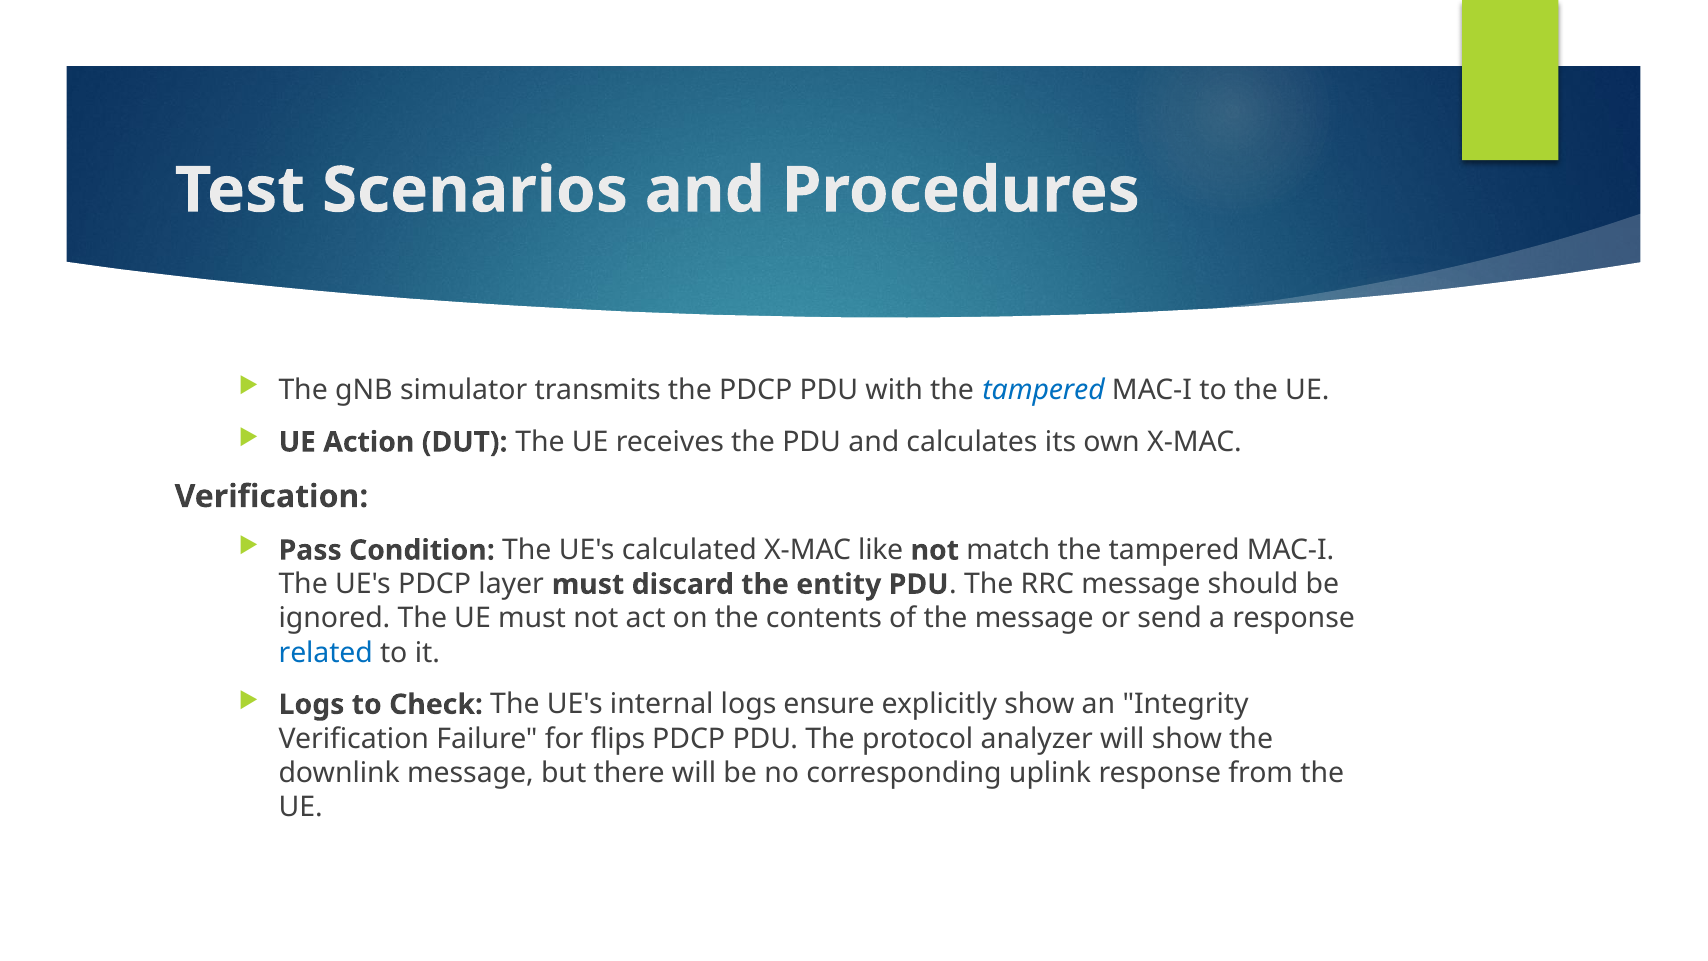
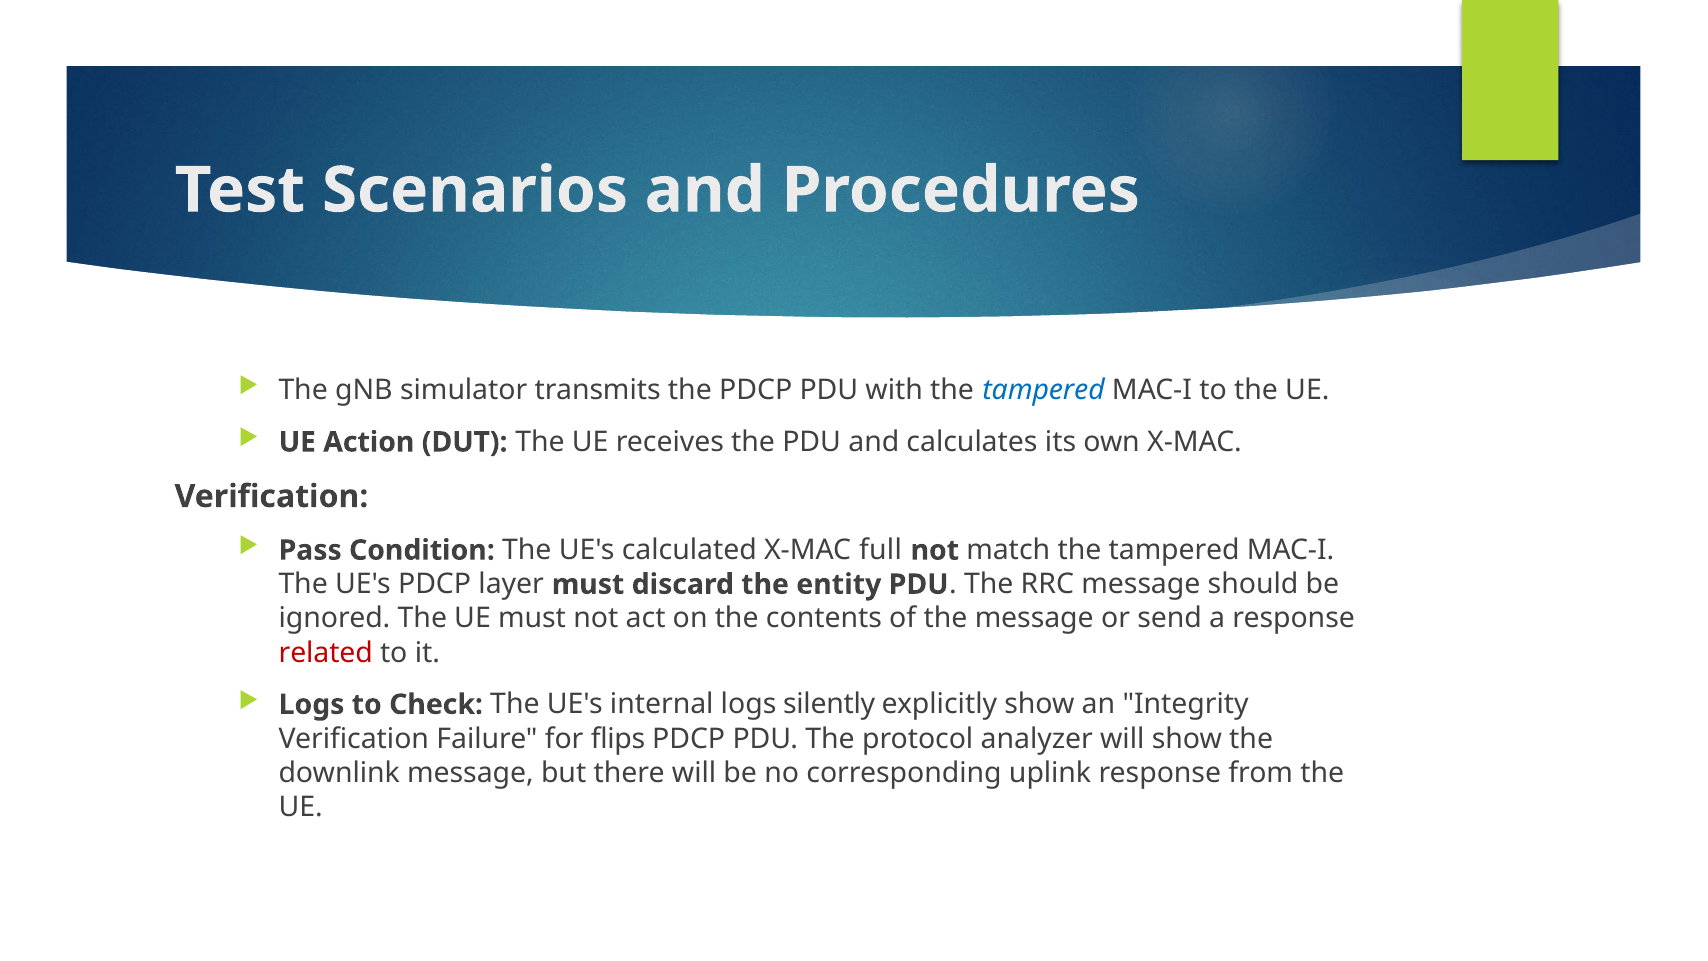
like: like -> full (880, 550)
related colour: blue -> red (326, 652)
ensure: ensure -> silently (829, 704)
